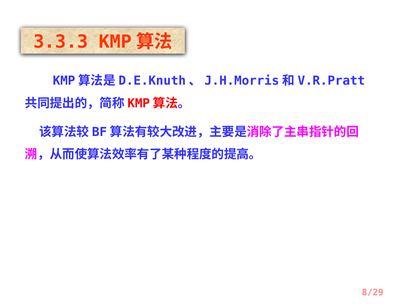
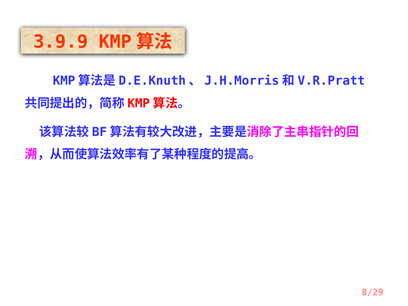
3.3.3: 3.3.3 -> 3.9.9 (61, 42)
